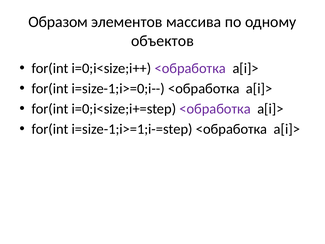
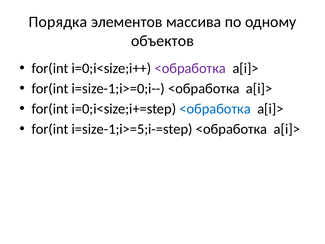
Образом: Образом -> Порядка (58, 22)
<обработка colour: purple -> blue (215, 109)
i=size-1;i>=1;i-=step: i=size-1;i>=1;i-=step -> i=size-1;i>=5;i-=step (132, 129)
